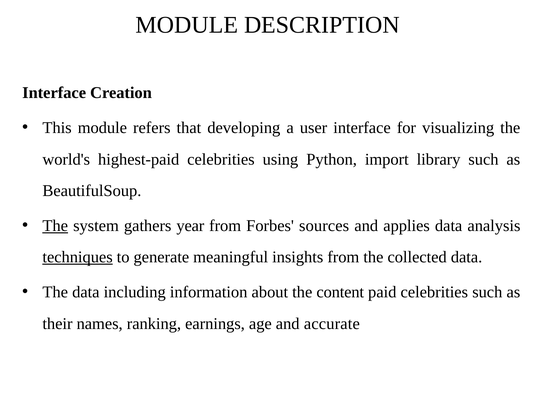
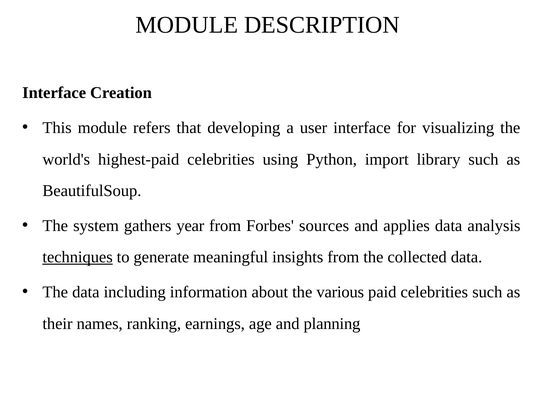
The underline: present -> none (55, 226)
content: content -> various (340, 292)
accurate: accurate -> planning (332, 324)
